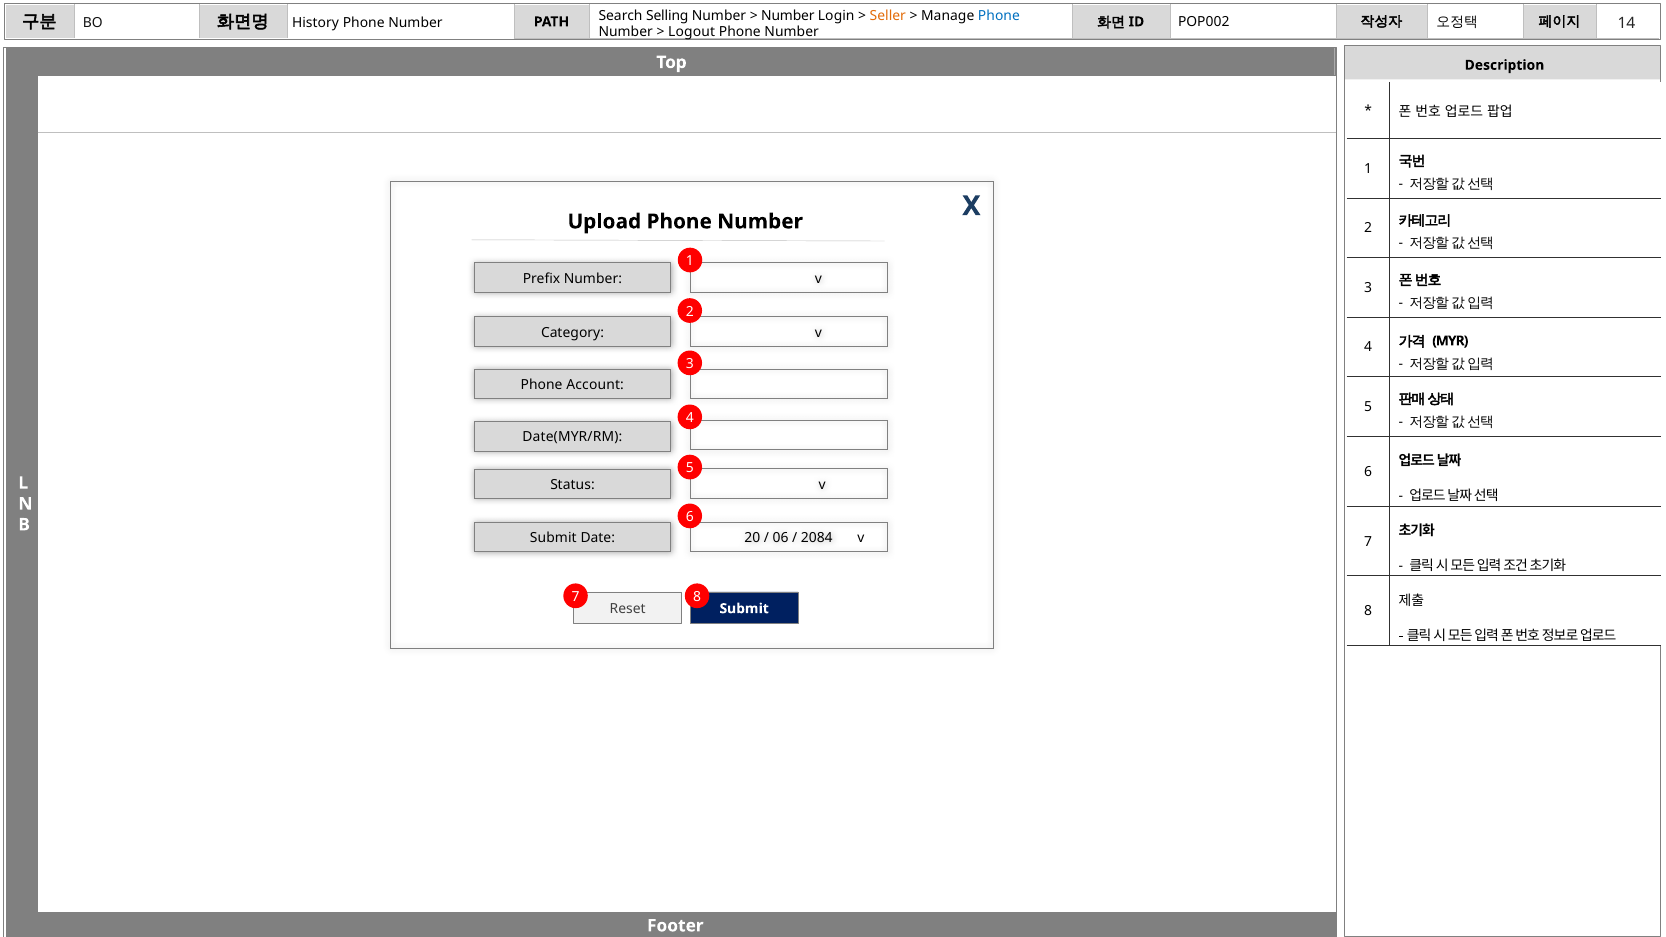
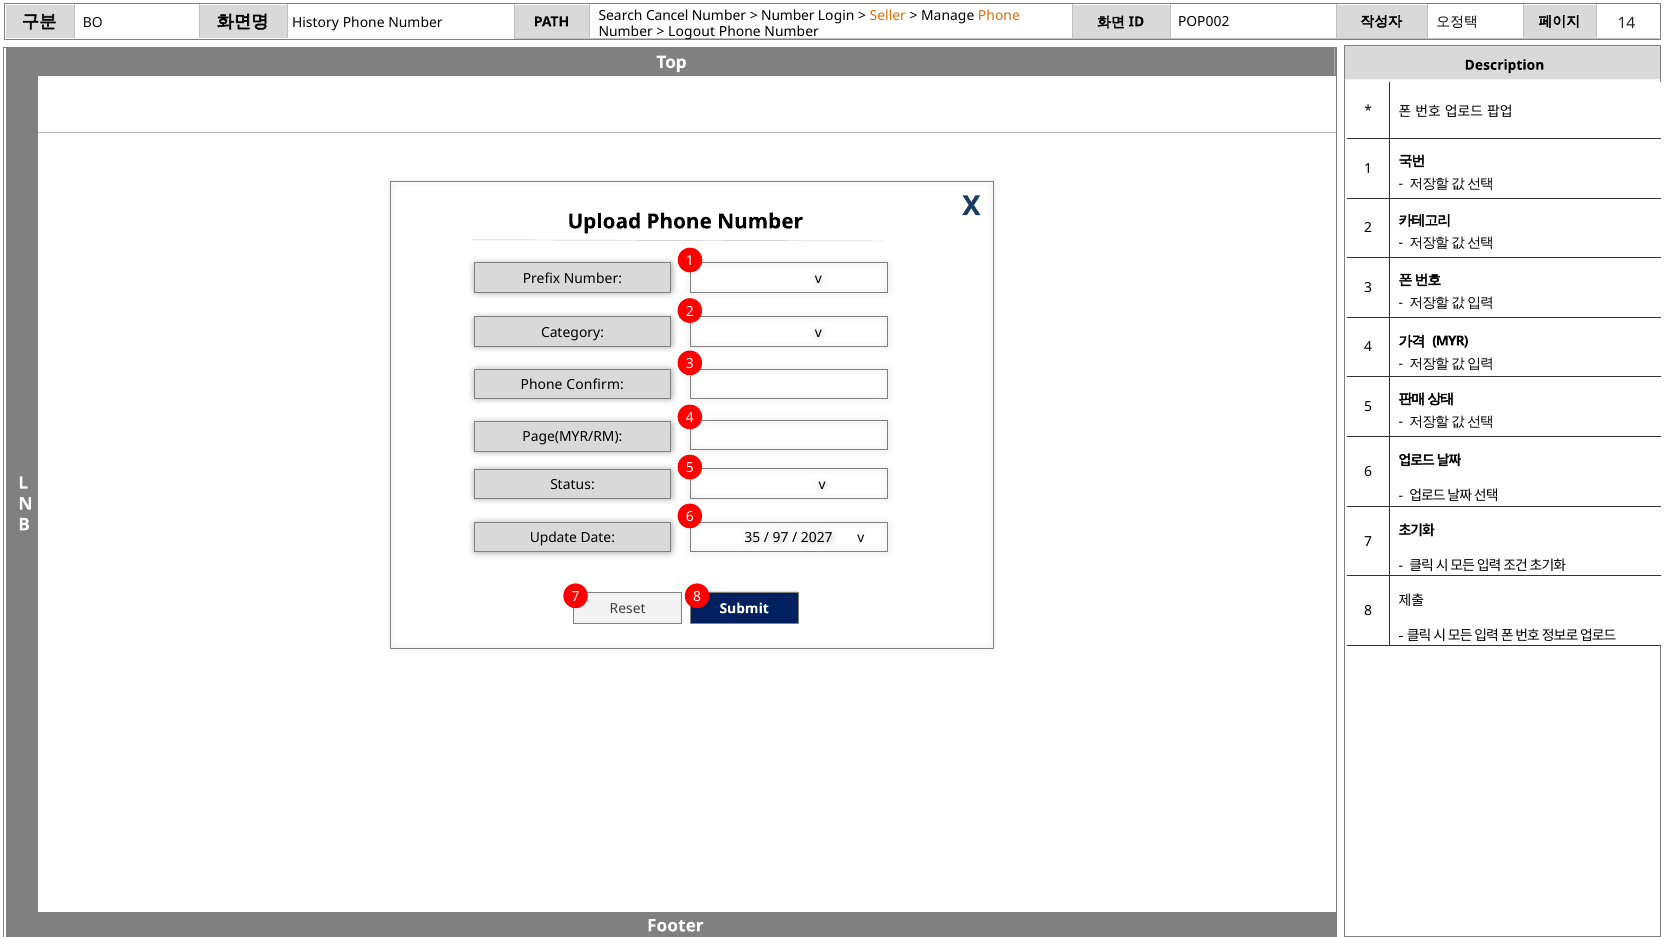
Selling: Selling -> Cancel (667, 15)
Phone colour: blue -> orange (999, 15)
Account: Account -> Confirm (595, 385)
Date(MYR/RM: Date(MYR/RM -> Page(MYR/RM (572, 437)
Submit: Submit -> Update (553, 538)
20: 20 -> 35 (752, 538)
06: 06 -> 97 (781, 538)
2084: 2084 -> 2027 (817, 538)
